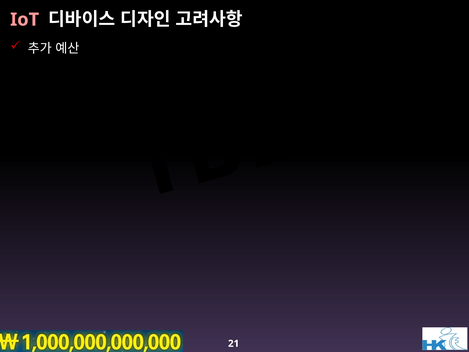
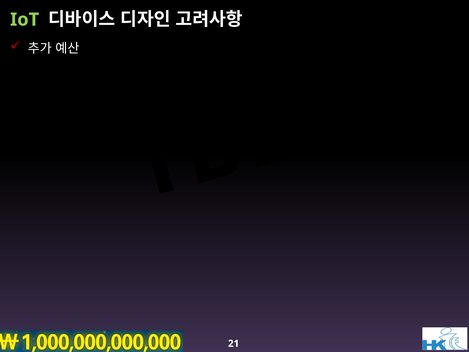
IoT colour: pink -> light green (25, 20)
